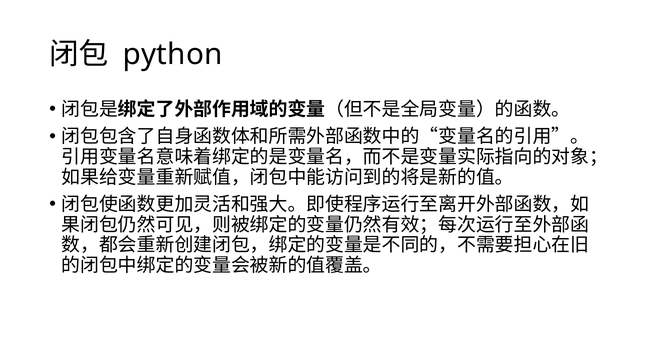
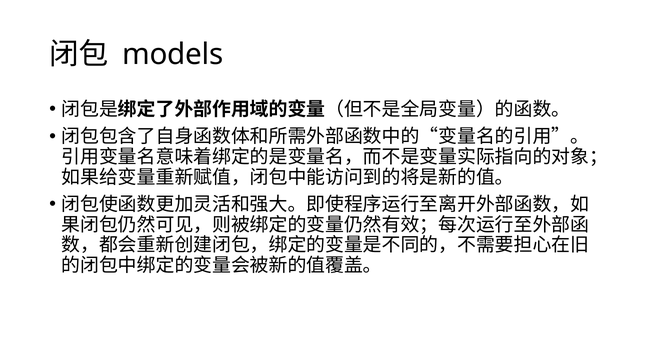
python: python -> models (173, 54)
